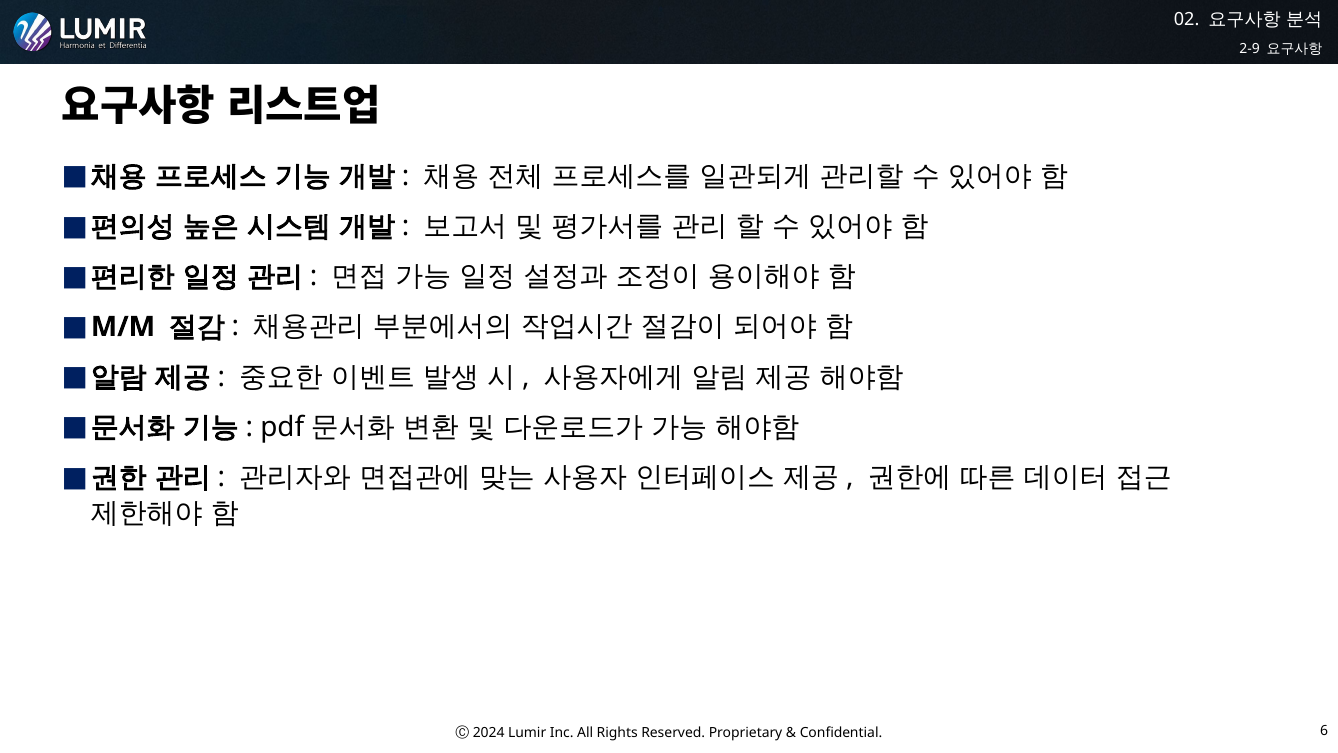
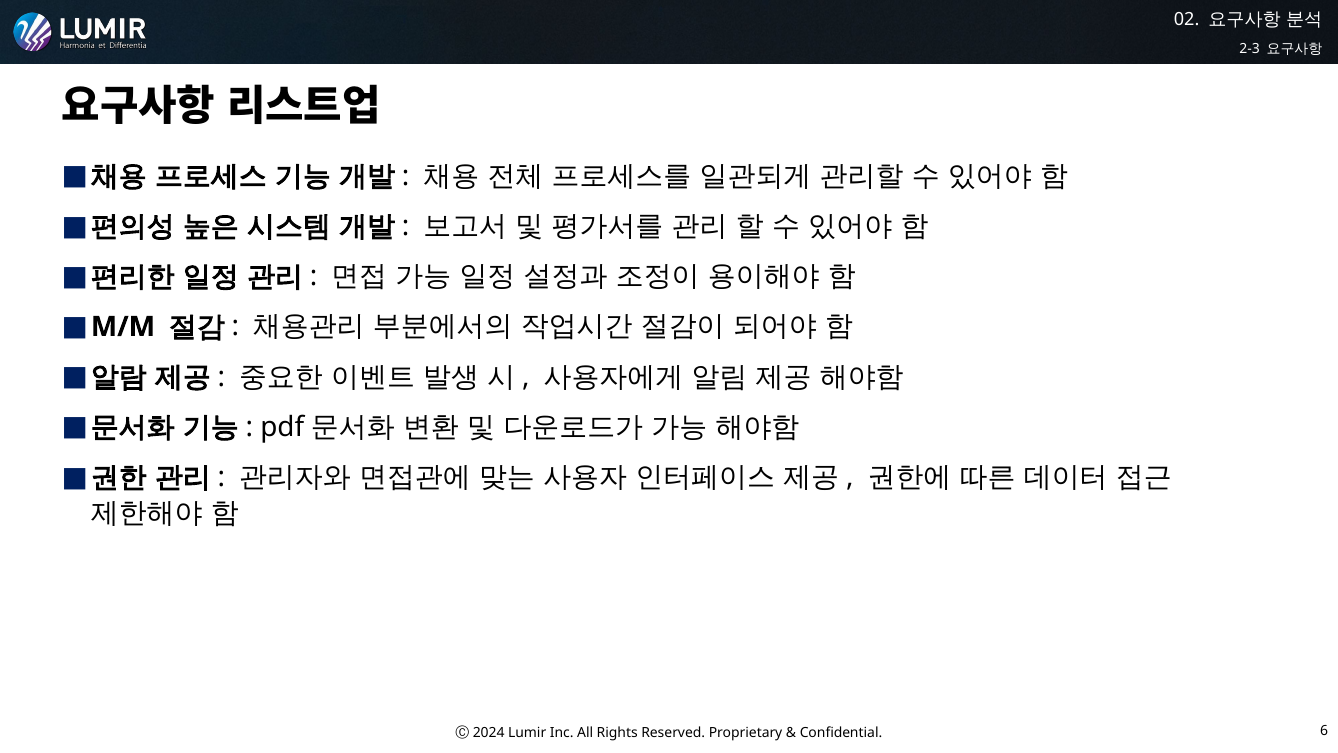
2-9: 2-9 -> 2-3 (1250, 49)
